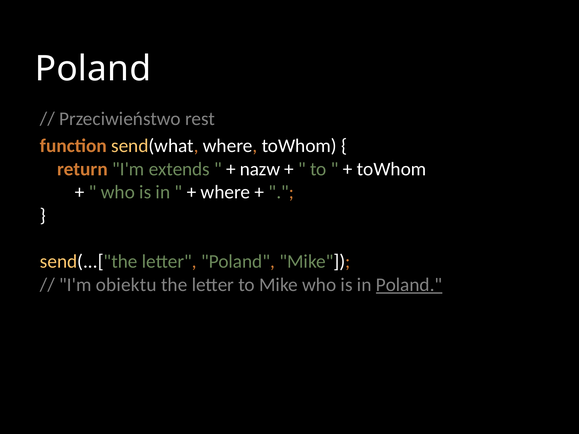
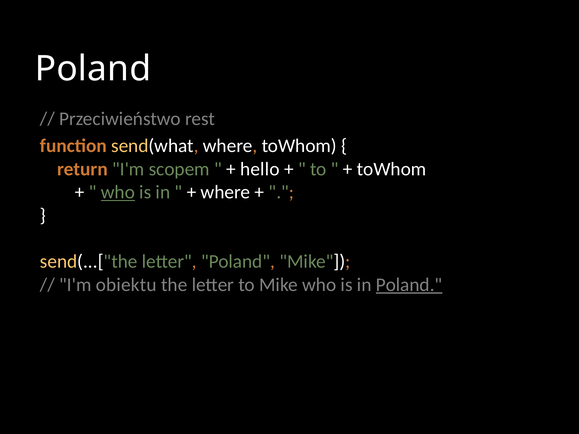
extends: extends -> scopem (179, 169)
nazw: nazw -> hello (260, 169)
who underline: none -> present (118, 192)
